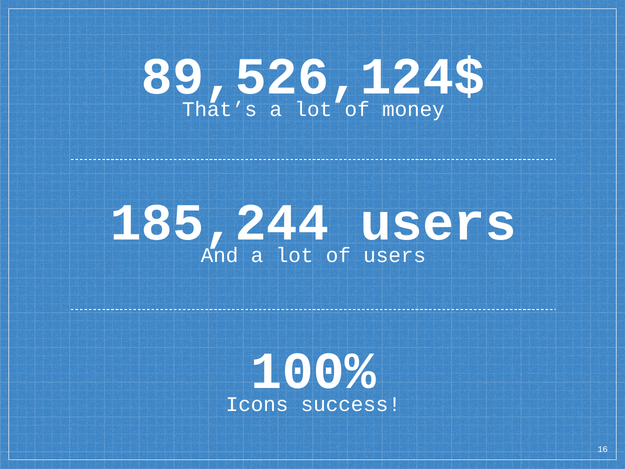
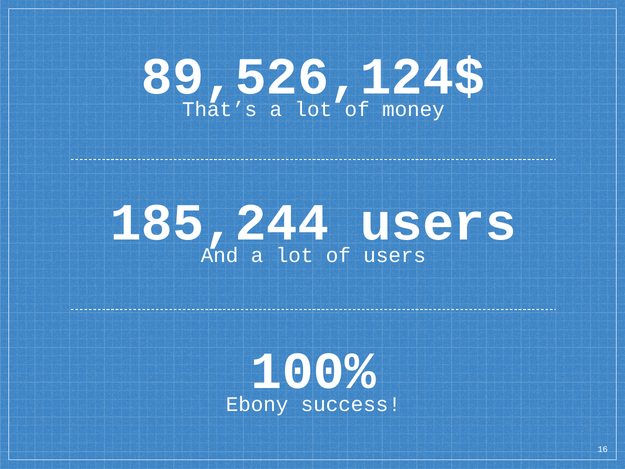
Icons: Icons -> Ebony (257, 404)
